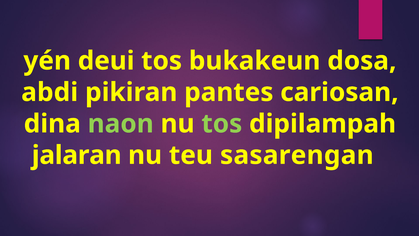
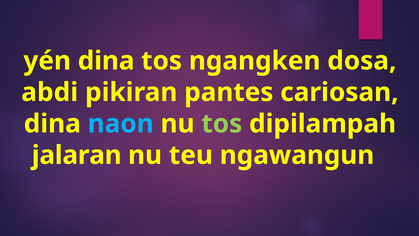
yén deui: deui -> dina (106, 61)
bukakeun: bukakeun -> ngangken (255, 61)
naon colour: light green -> light blue (121, 124)
sasarengan: sasarengan -> ngawangun (297, 155)
